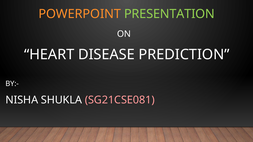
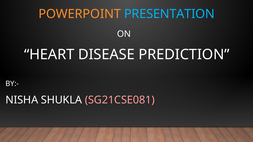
PRESENTATION colour: light green -> light blue (169, 14)
